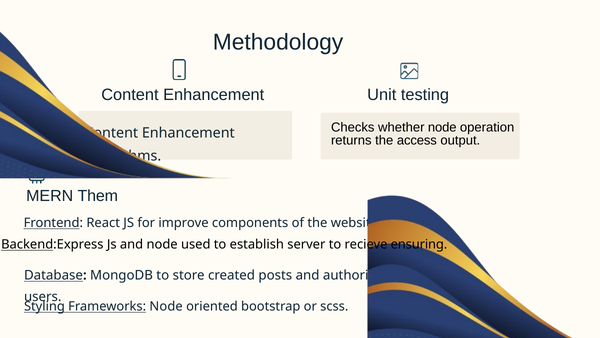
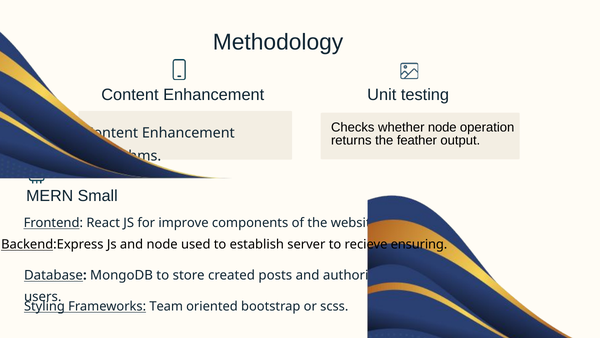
access: access -> feather (417, 140)
Them: Them -> Small (98, 196)
Frameworks Node: Node -> Team (166, 306)
